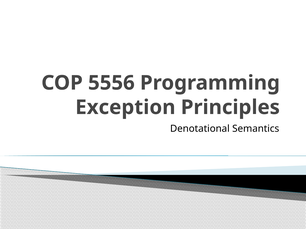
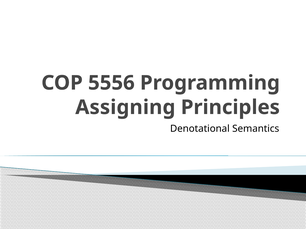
Exception: Exception -> Assigning (125, 108)
